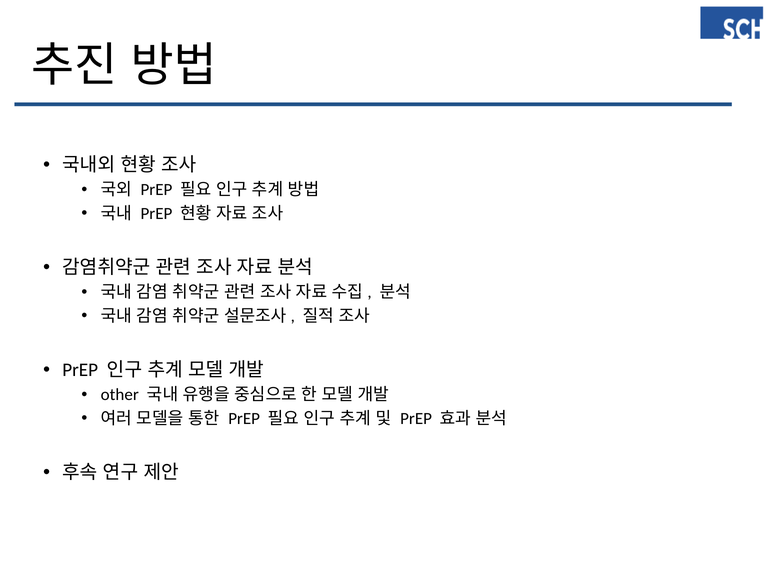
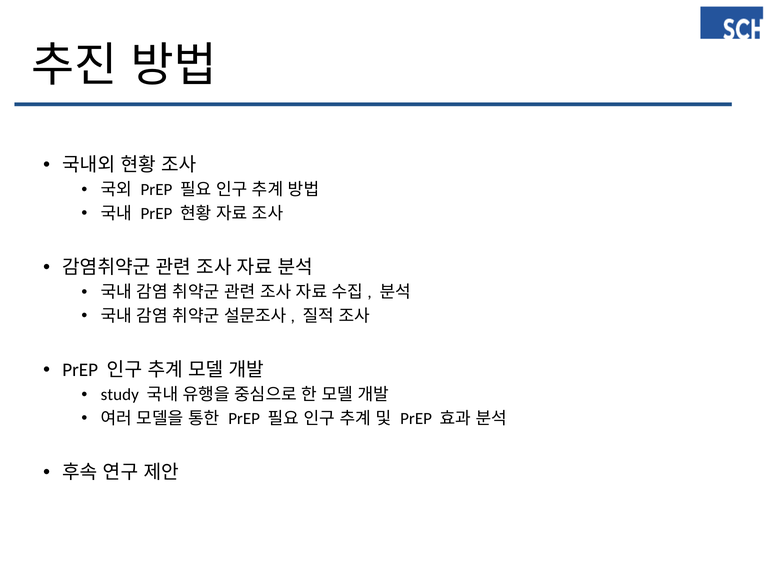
other: other -> study (120, 394)
